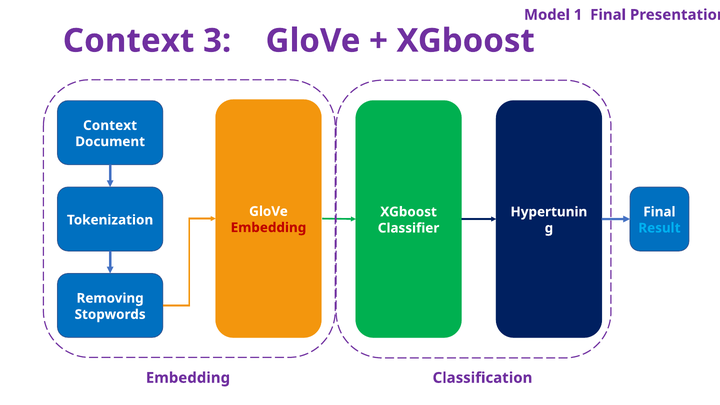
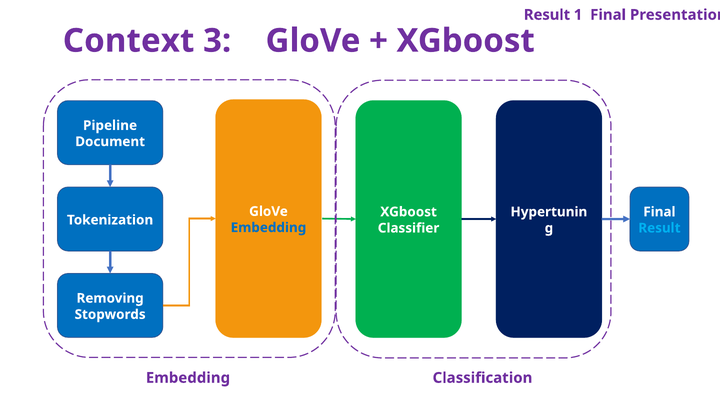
Model: Model -> Result (547, 15)
Context: Context -> Pipeline (110, 125)
Embedding colour: red -> blue (268, 228)
